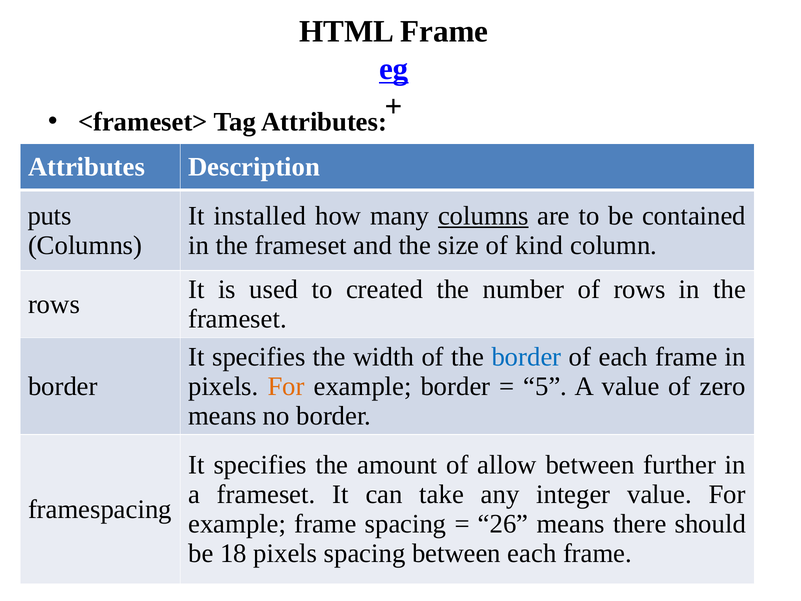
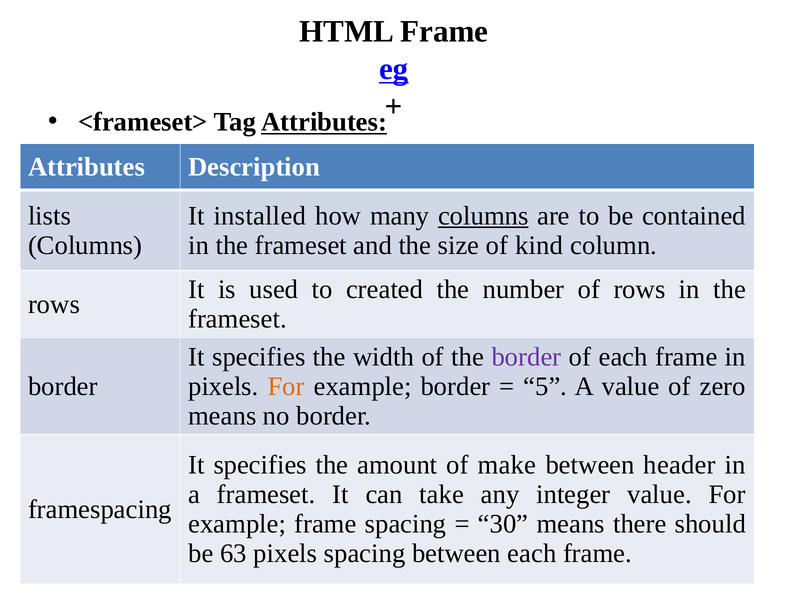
Attributes underline: none -> present (324, 122)
puts: puts -> lists (50, 216)
border colour: blue -> purple (526, 357)
allow: allow -> make (507, 465)
further: further -> header (680, 465)
26: 26 -> 30 (503, 524)
18: 18 -> 63 (233, 553)
